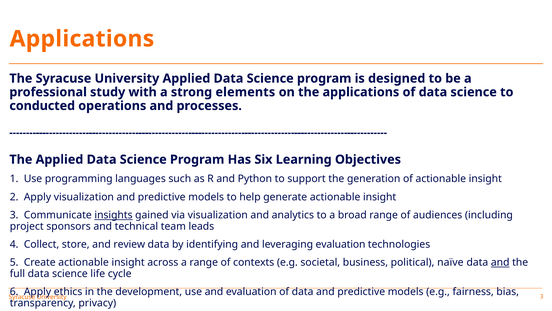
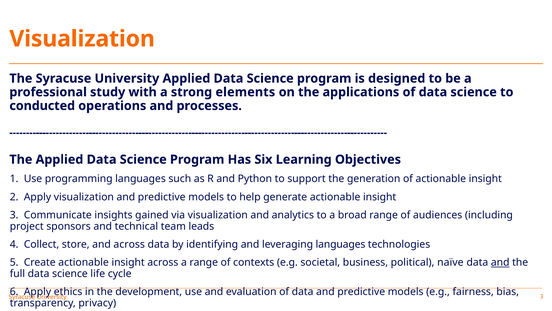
Applications: Applications -> Visualization (82, 39)
insights underline: present -> none (113, 215)
and review: review -> across (129, 244)
leveraging evaluation: evaluation -> languages (341, 244)
